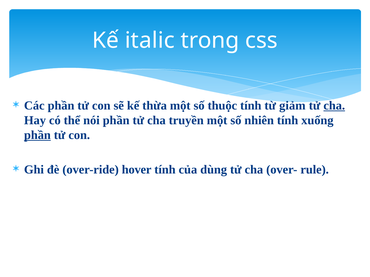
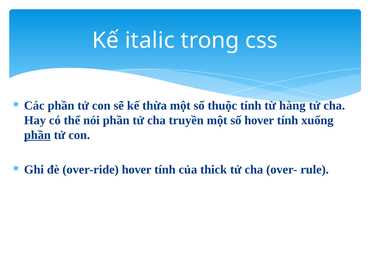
giảm: giảm -> hàng (292, 106)
cha underline: present -> none (334, 106)
số nhiên: nhiên -> hover (259, 121)
dùng: dùng -> thick (214, 170)
